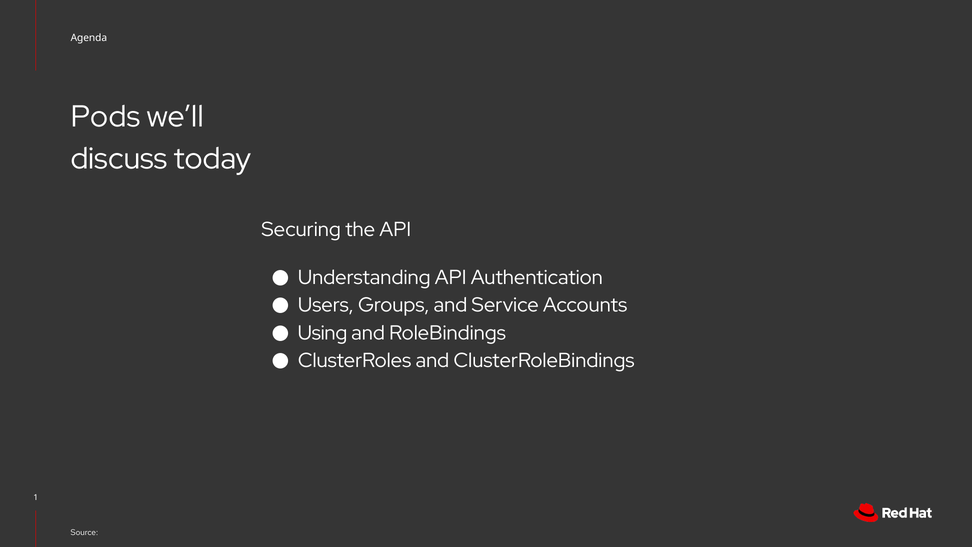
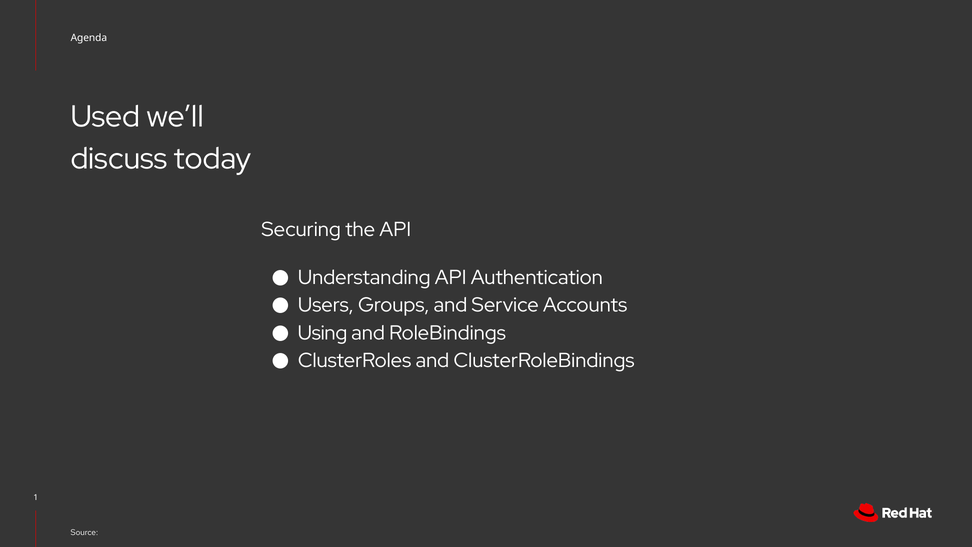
Pods: Pods -> Used (105, 117)
